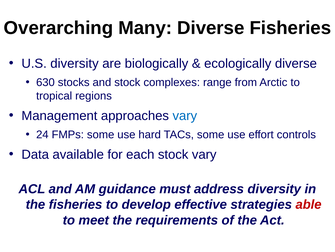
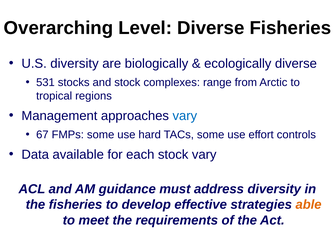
Many: Many -> Level (145, 28)
630: 630 -> 531 (45, 82)
24: 24 -> 67 (42, 134)
able colour: red -> orange (309, 204)
